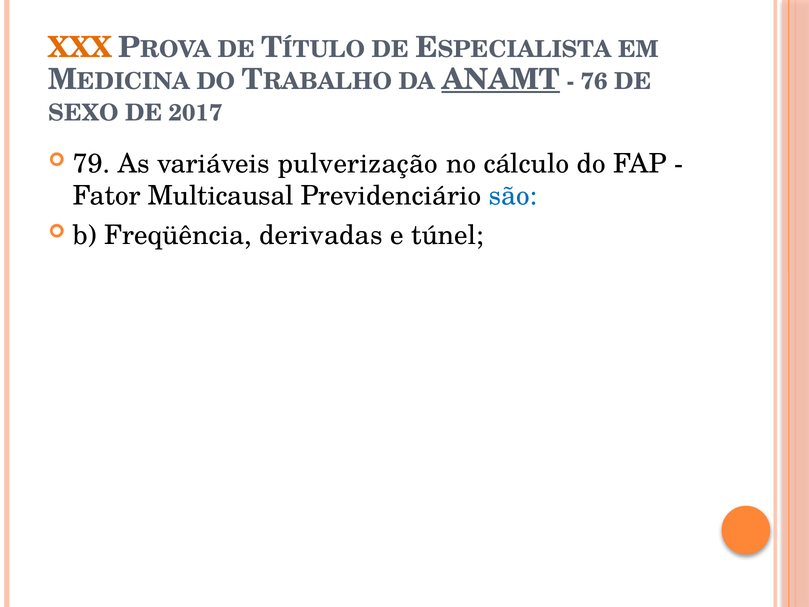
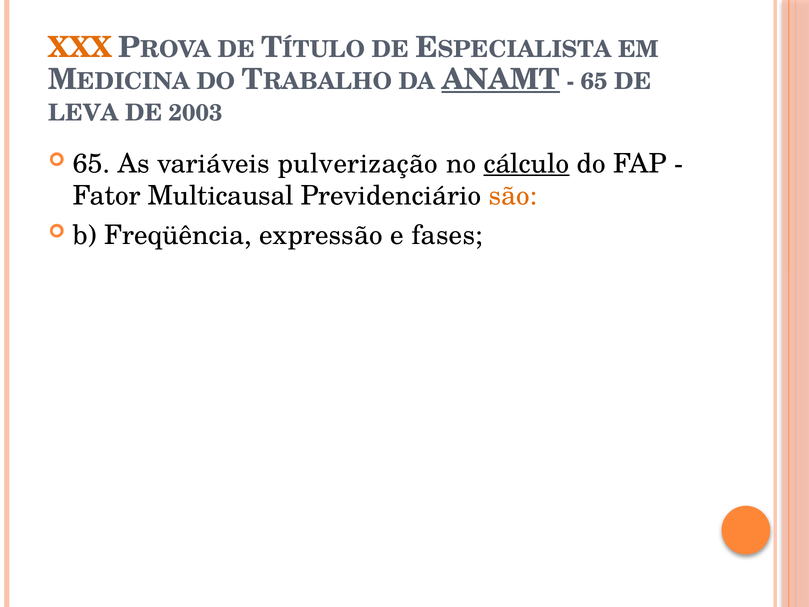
76: 76 -> 65 (594, 81)
SEXO: SEXO -> LEVA (84, 113)
2017: 2017 -> 2003 (196, 113)
79: 79 -> 65 (91, 164)
cálculo underline: none -> present (526, 164)
são colour: blue -> orange (513, 196)
derivadas: derivadas -> expressão (321, 235)
túnel: túnel -> fases (447, 235)
